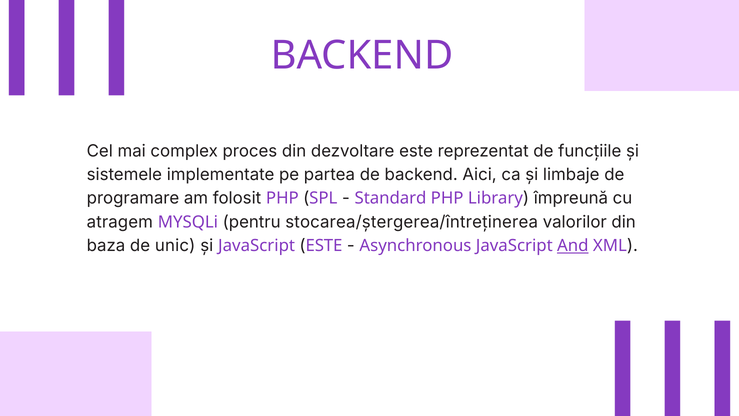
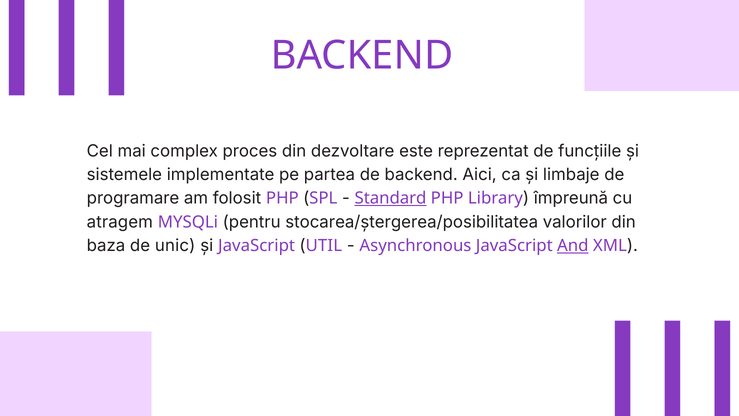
Standard underline: none -> present (391, 198)
stocarea/ștergerea/întreținerea: stocarea/ștergerea/întreținerea -> stocarea/ștergerea/posibilitatea (412, 222)
ESTE: ESTE -> UTIL (324, 245)
